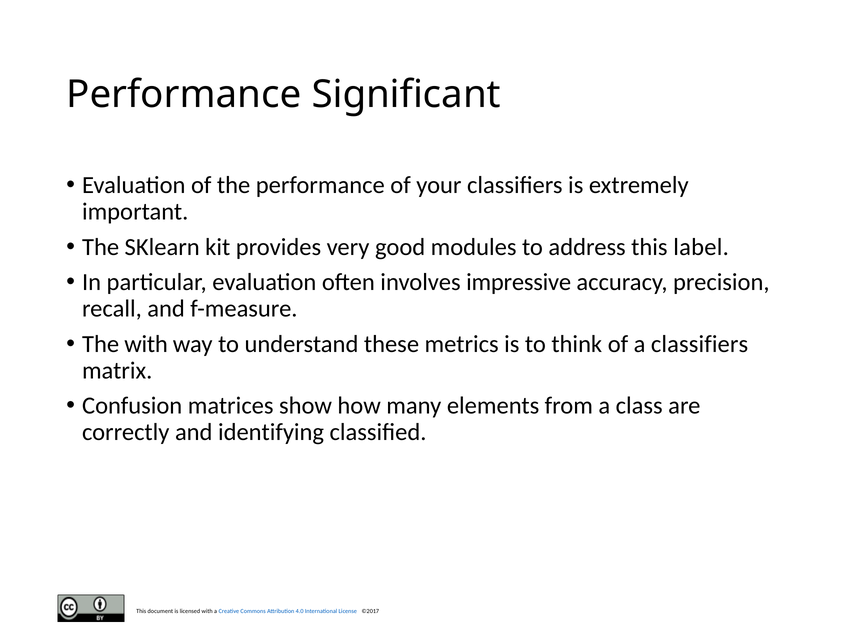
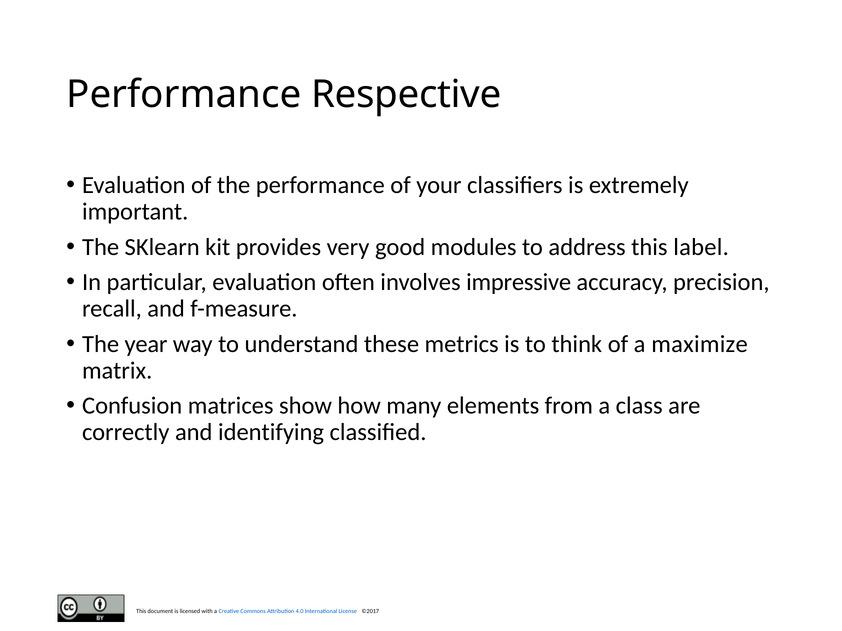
Significant: Significant -> Respective (406, 94)
The with: with -> year (146, 344)
a classifiers: classifiers -> maximize (700, 344)
